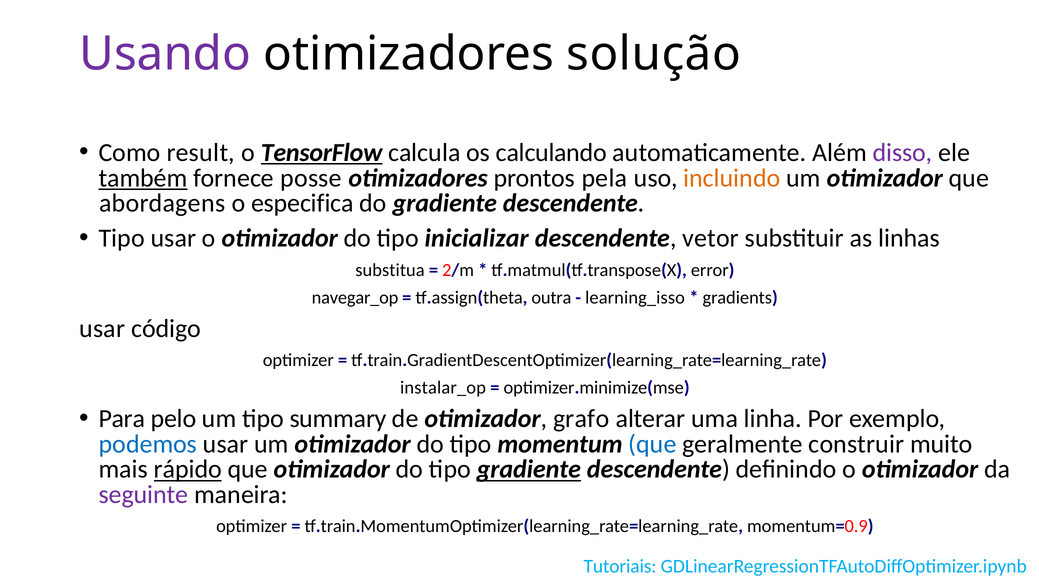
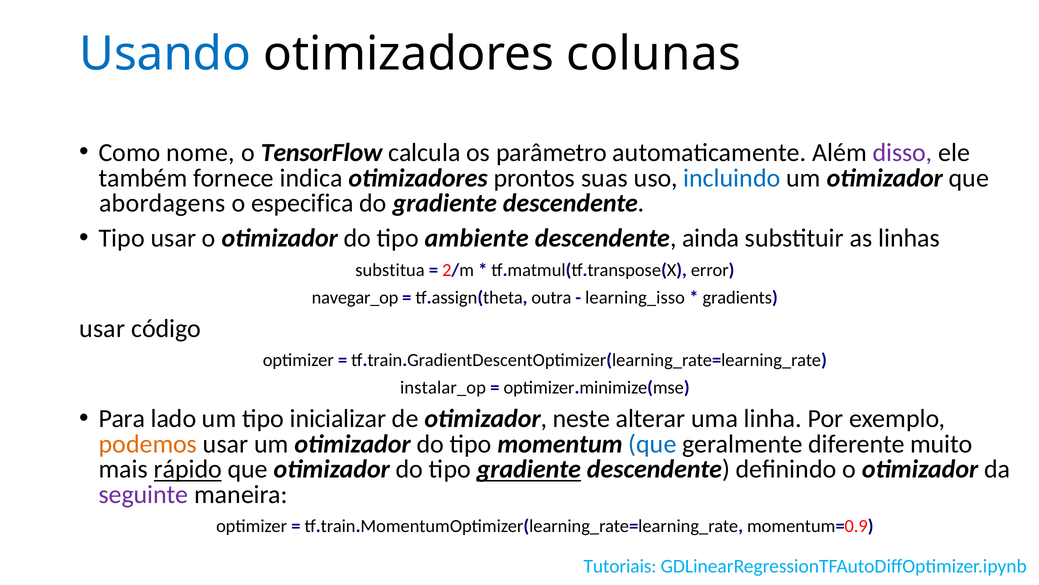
Usando colour: purple -> blue (165, 54)
solução: solução -> colunas (654, 54)
result: result -> nome (201, 153)
TensorFlow underline: present -> none (322, 153)
calculando: calculando -> parâmetro (551, 153)
também underline: present -> none (143, 178)
posse: posse -> indica (311, 178)
pela: pela -> suas (604, 178)
incluindo colour: orange -> blue (732, 178)
inicializar: inicializar -> ambiente (477, 238)
vetor: vetor -> ainda (711, 238)
pelo: pelo -> lado (174, 418)
summary: summary -> inicializar (338, 418)
grafo: grafo -> neste (581, 418)
podemos colour: blue -> orange (148, 444)
construir: construir -> diferente (856, 444)
